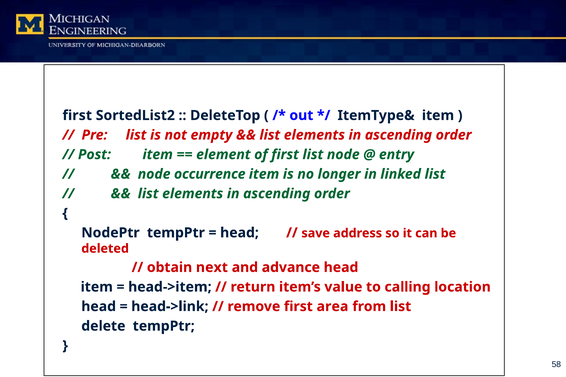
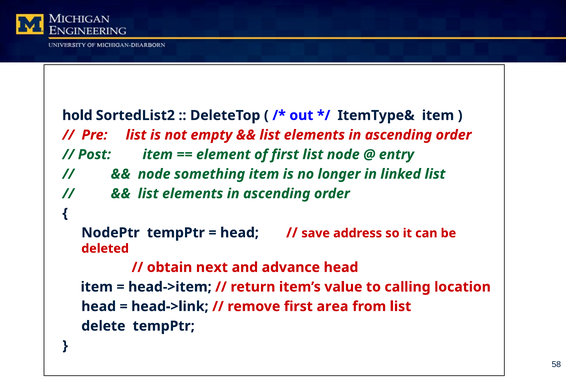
first: first -> hold (77, 116)
occurrence: occurrence -> something (210, 174)
